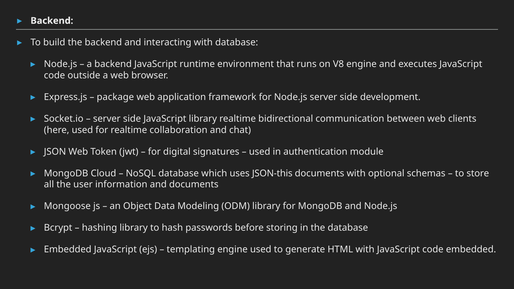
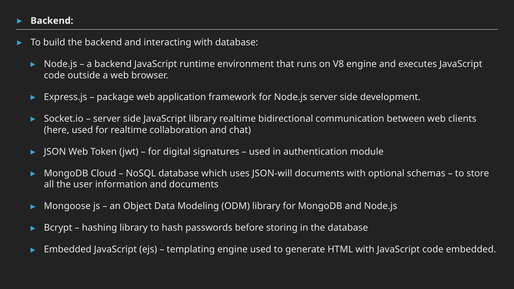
JSON-this: JSON-this -> JSON-will (272, 173)
